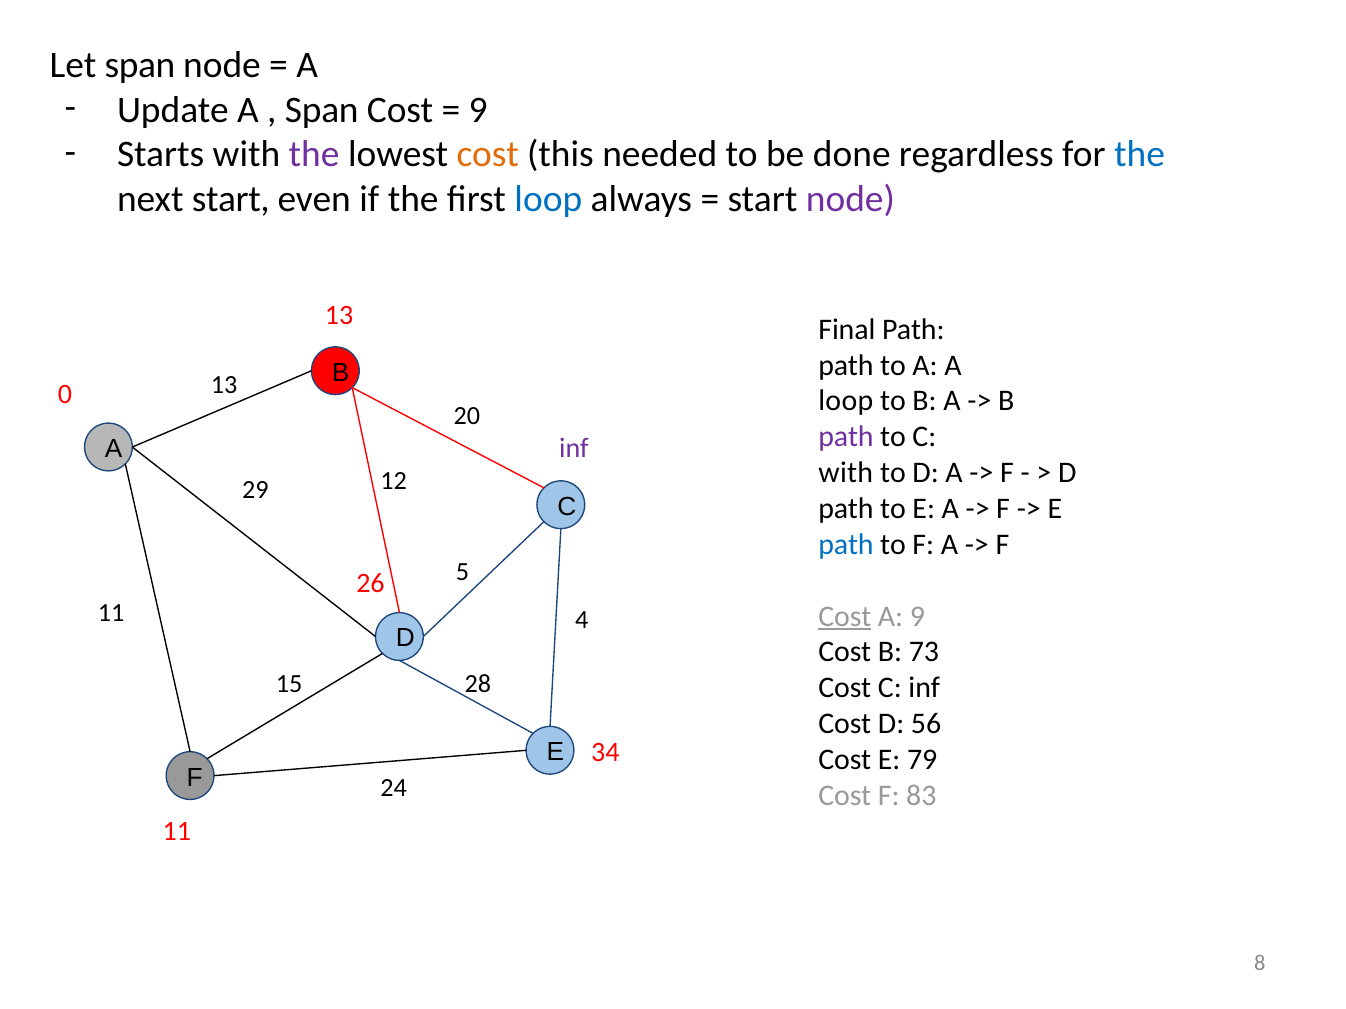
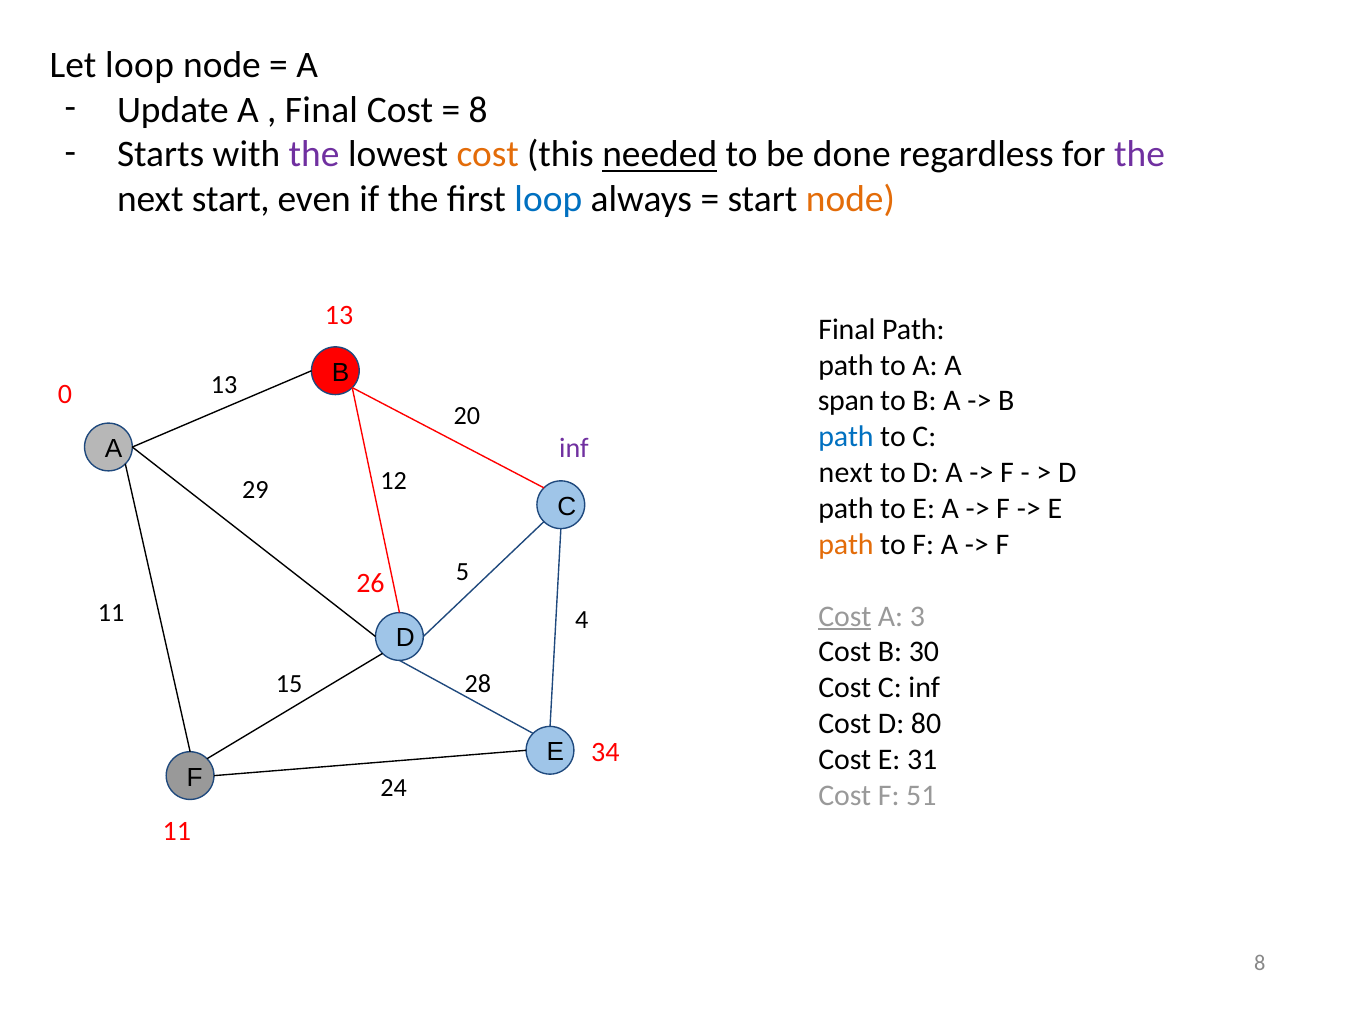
Let span: span -> loop (140, 65)
Span: Span -> Final (322, 110)
9: 9 -> 8 (478, 110)
needed underline: none -> present (660, 155)
the colour: blue -> purple (1140, 155)
node colour: purple -> orange (850, 200)
loop: loop -> span (846, 401)
path colour: purple -> blue (846, 437)
with: with -> next (846, 473)
path colour: blue -> orange (846, 545)
A 9: 9 -> 3 (917, 617)
73: 73 -> 30 (924, 652)
56: 56 -> 80 (926, 724)
79: 79 -> 31 (922, 760)
83: 83 -> 51 (921, 796)
